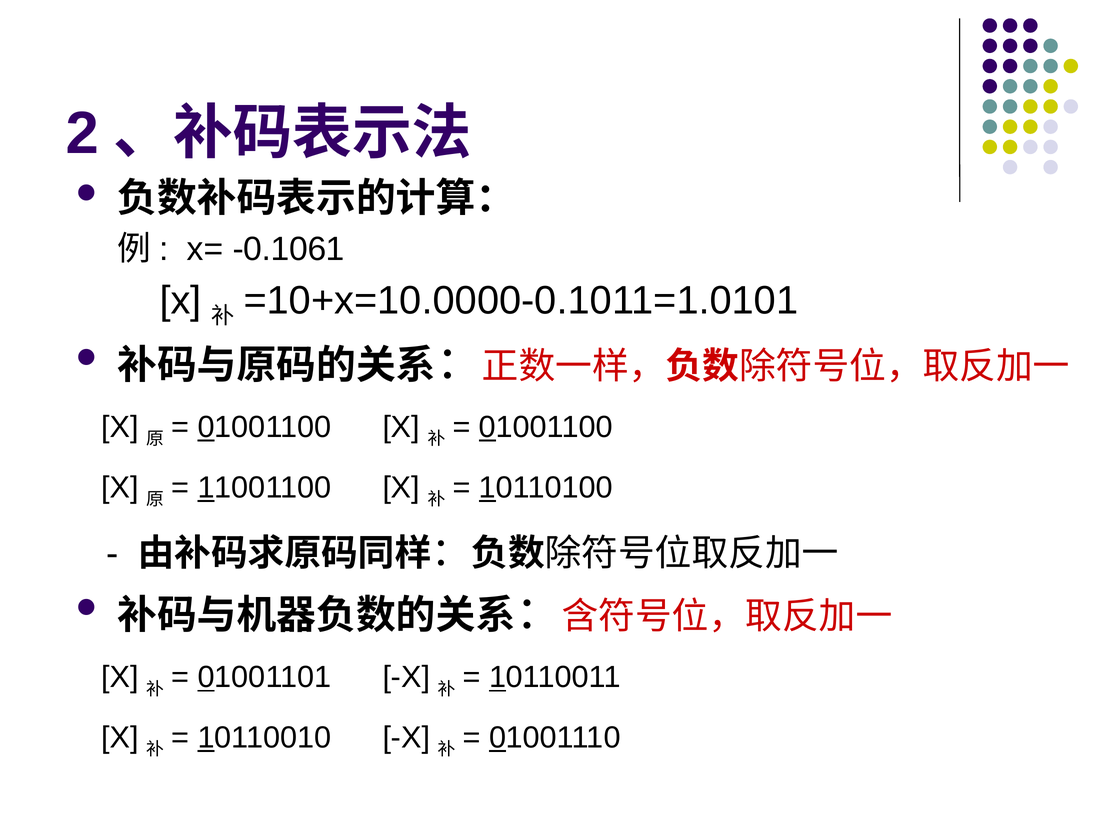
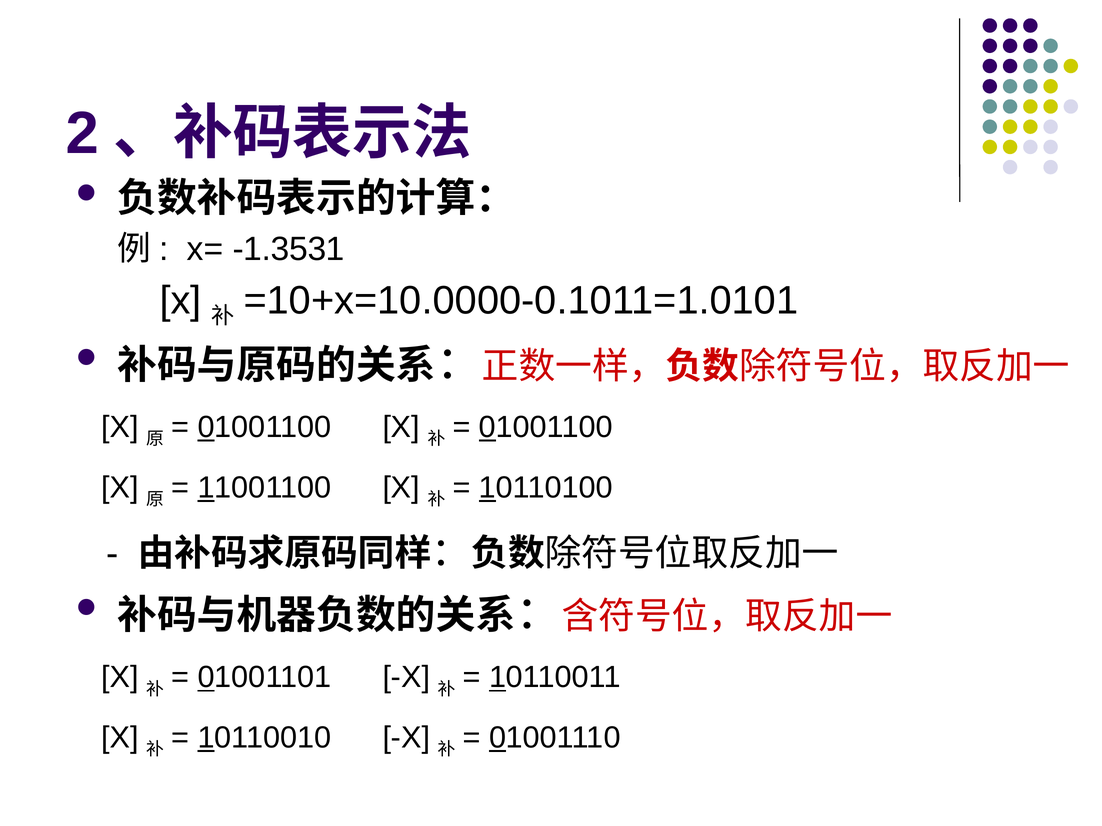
-0.1061: -0.1061 -> -1.3531 (289, 249)
